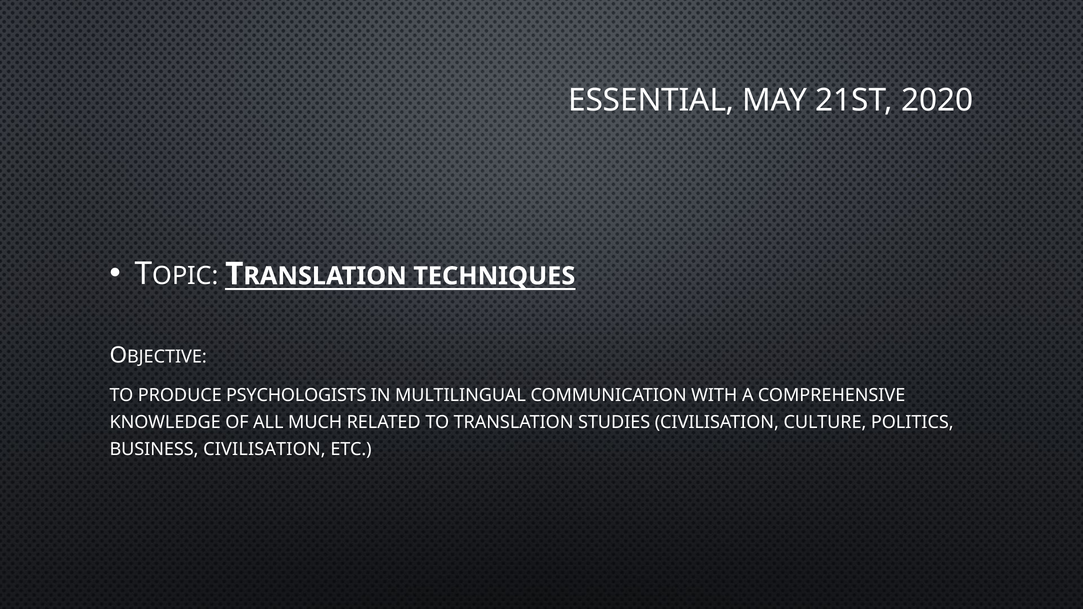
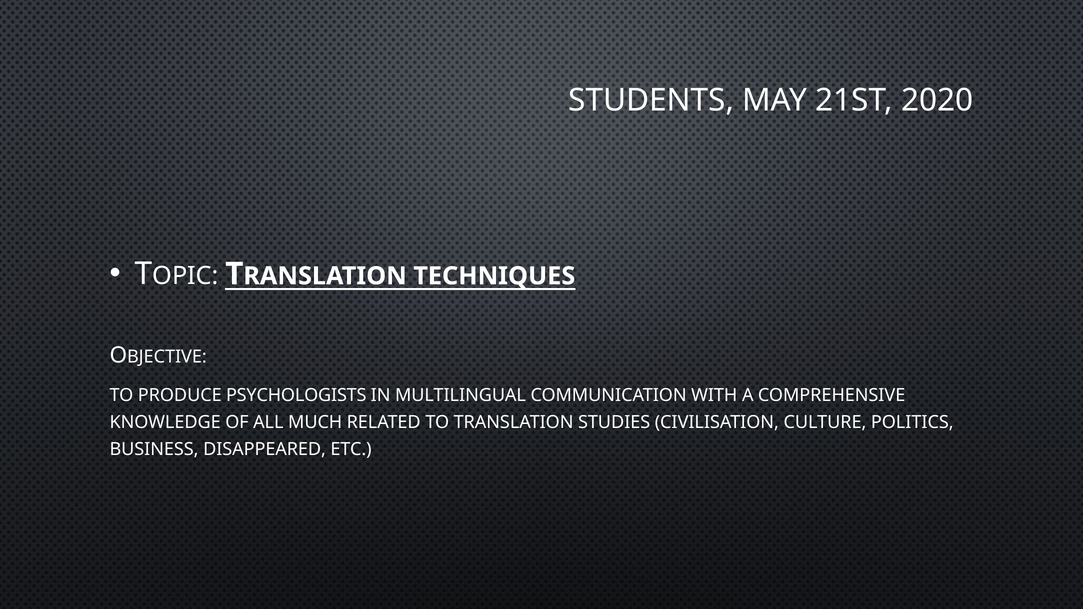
ESSENTIAL: ESSENTIAL -> STUDENTS (651, 100)
BUSINESS CIVILISATION: CIVILISATION -> DISAPPEARED (265, 450)
